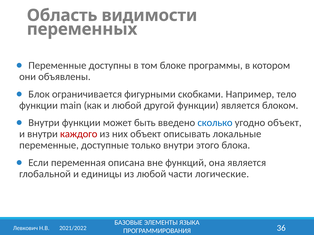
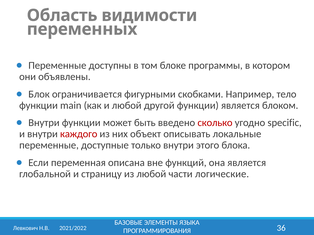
сколько colour: blue -> red (215, 123)
угодно объект: объект -> specific (285, 123)
единицы: единицы -> страницу (101, 174)
